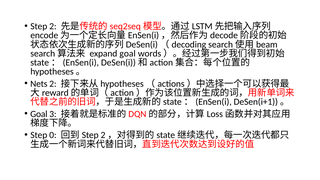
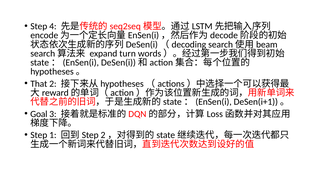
Step 2: 2 -> 4 (53, 26)
expand goal: goal -> turn (128, 54)
Nets: Nets -> That (39, 84)
0: 0 -> 1 (53, 135)
